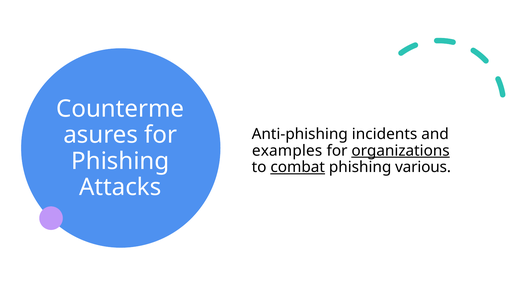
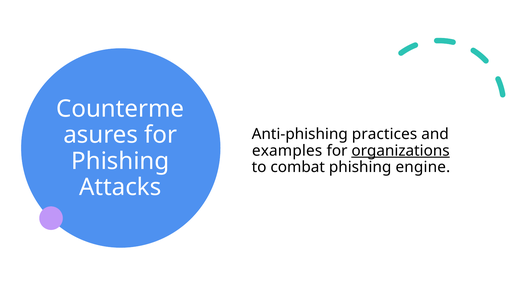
incidents: incidents -> practices (385, 134)
combat underline: present -> none (298, 167)
various: various -> engine (423, 167)
